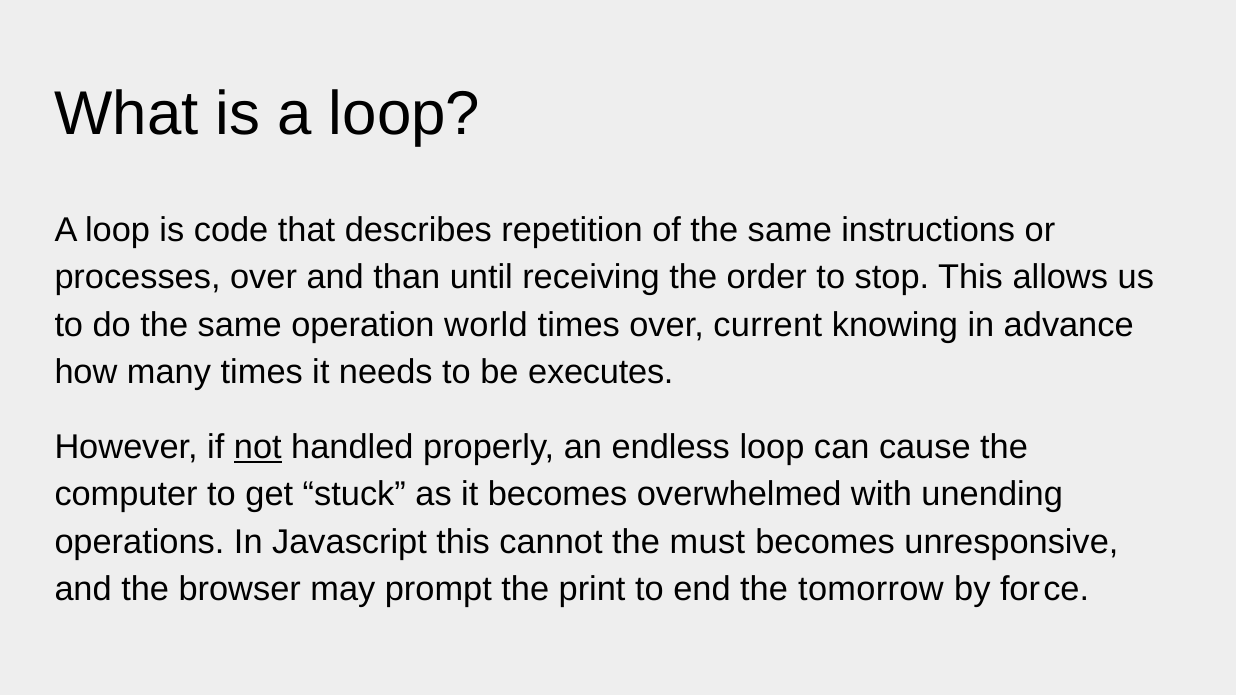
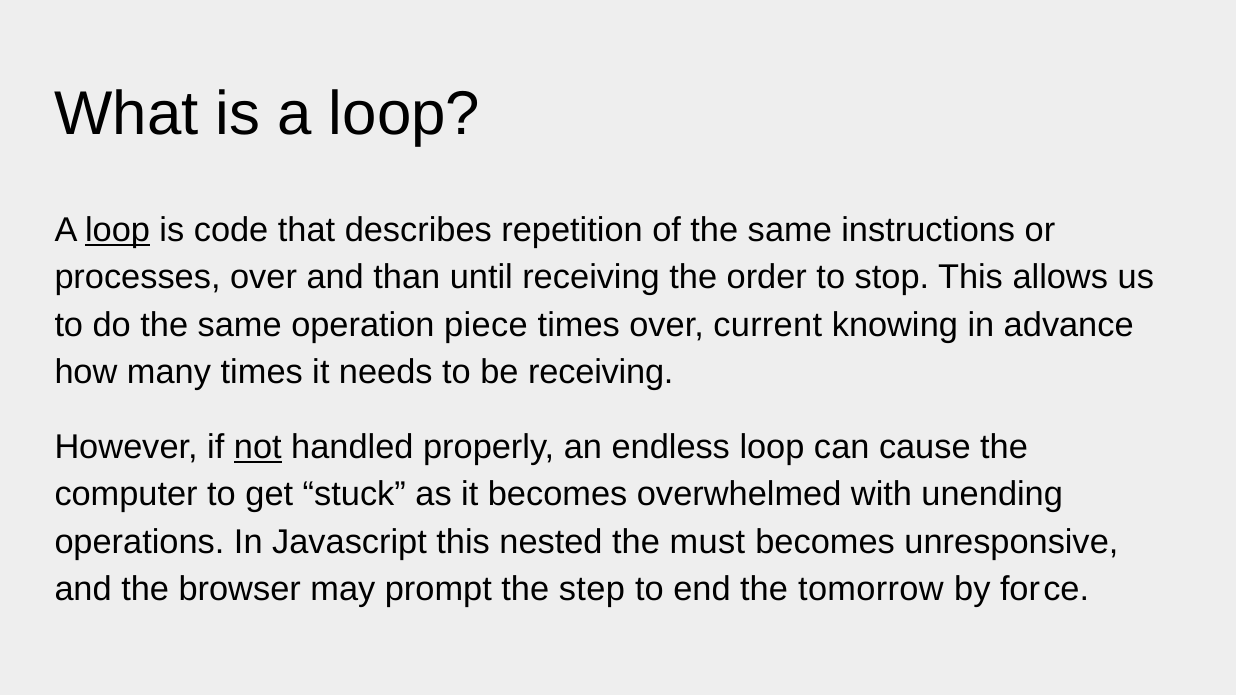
loop underline: none -> present (117, 230)
world: world -> piece (486, 325)
be executes: executes -> receiving (601, 373)
cannot: cannot -> nested (551, 542)
print: print -> step (592, 590)
